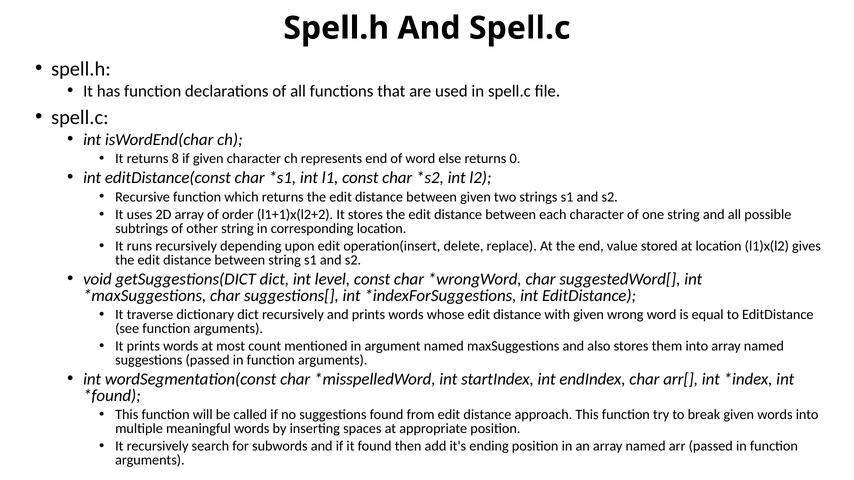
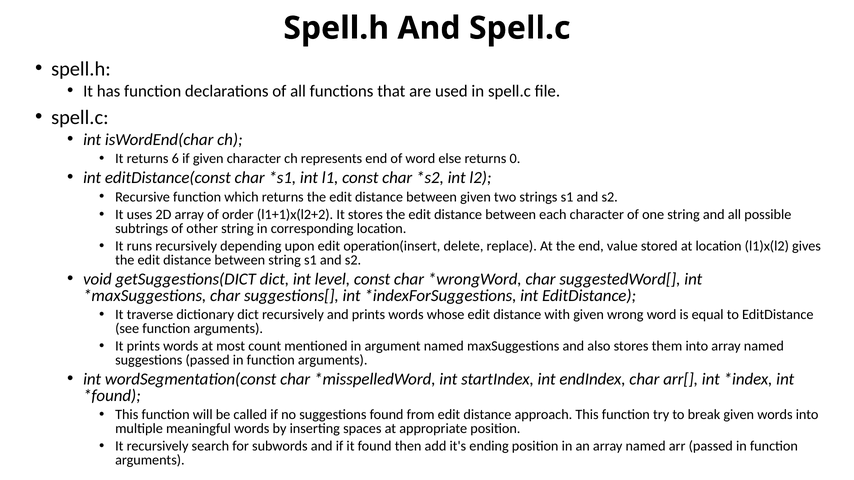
8: 8 -> 6 (175, 159)
